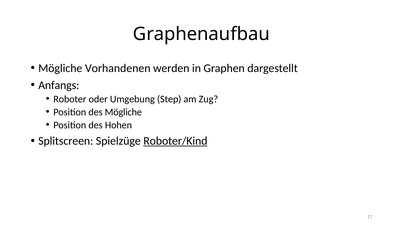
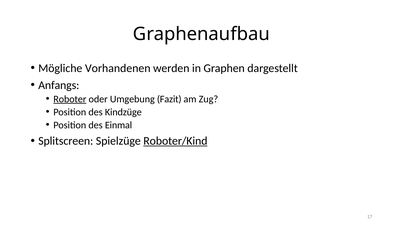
Roboter underline: none -> present (70, 99)
Step: Step -> Fazit (169, 99)
des Mögliche: Mögliche -> Kindzüge (123, 112)
Hohen: Hohen -> Einmal (119, 125)
